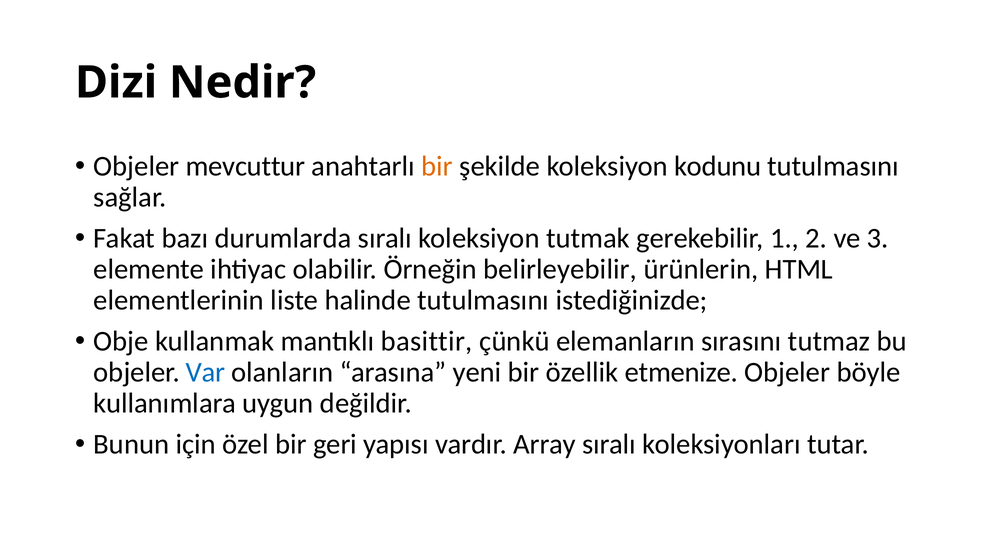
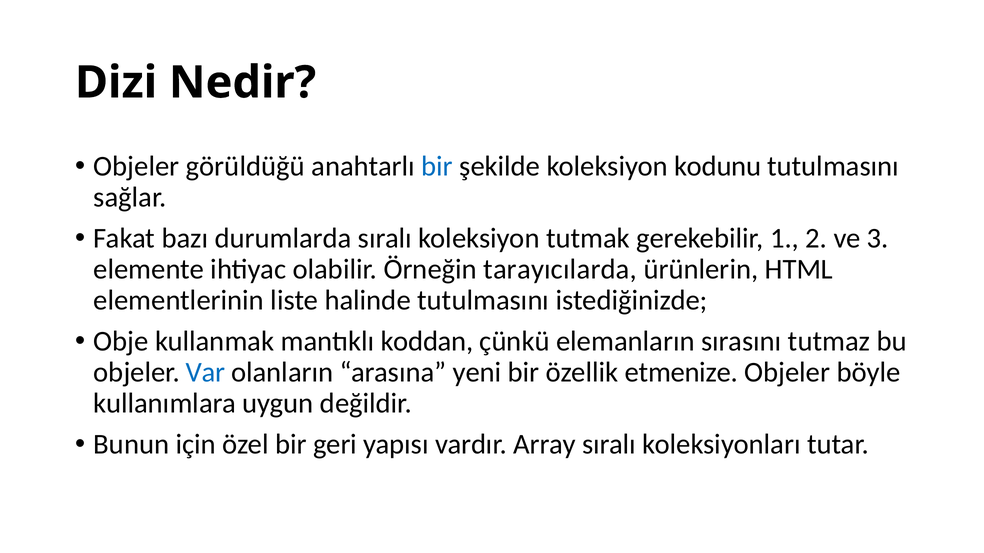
mevcuttur: mevcuttur -> görüldüğü (245, 166)
bir colour: orange -> blue (437, 166)
belirleyebilir: belirleyebilir -> tarayıcılarda (560, 269)
basittir: basittir -> koddan (427, 342)
